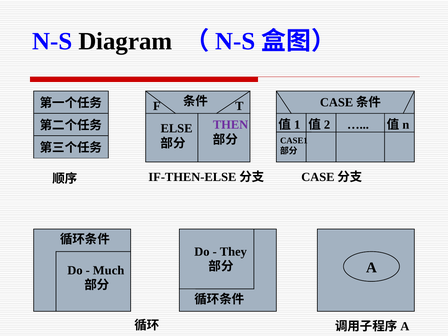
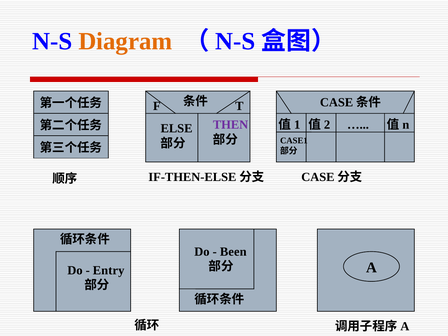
Diagram colour: black -> orange (125, 41)
They: They -> Been (233, 252)
Much: Much -> Entry (109, 270)
